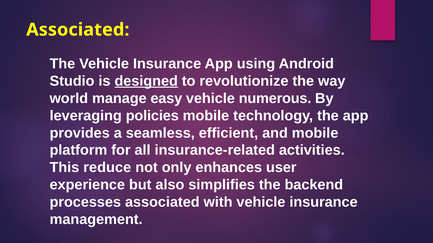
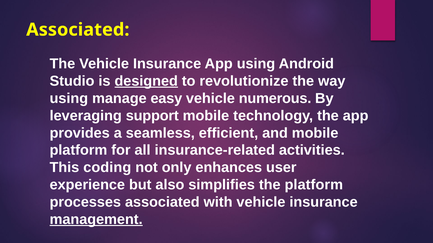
world: world -> using (69, 99)
policies: policies -> support (152, 116)
reduce: reduce -> coding (107, 168)
the backend: backend -> platform (314, 185)
management underline: none -> present (96, 220)
